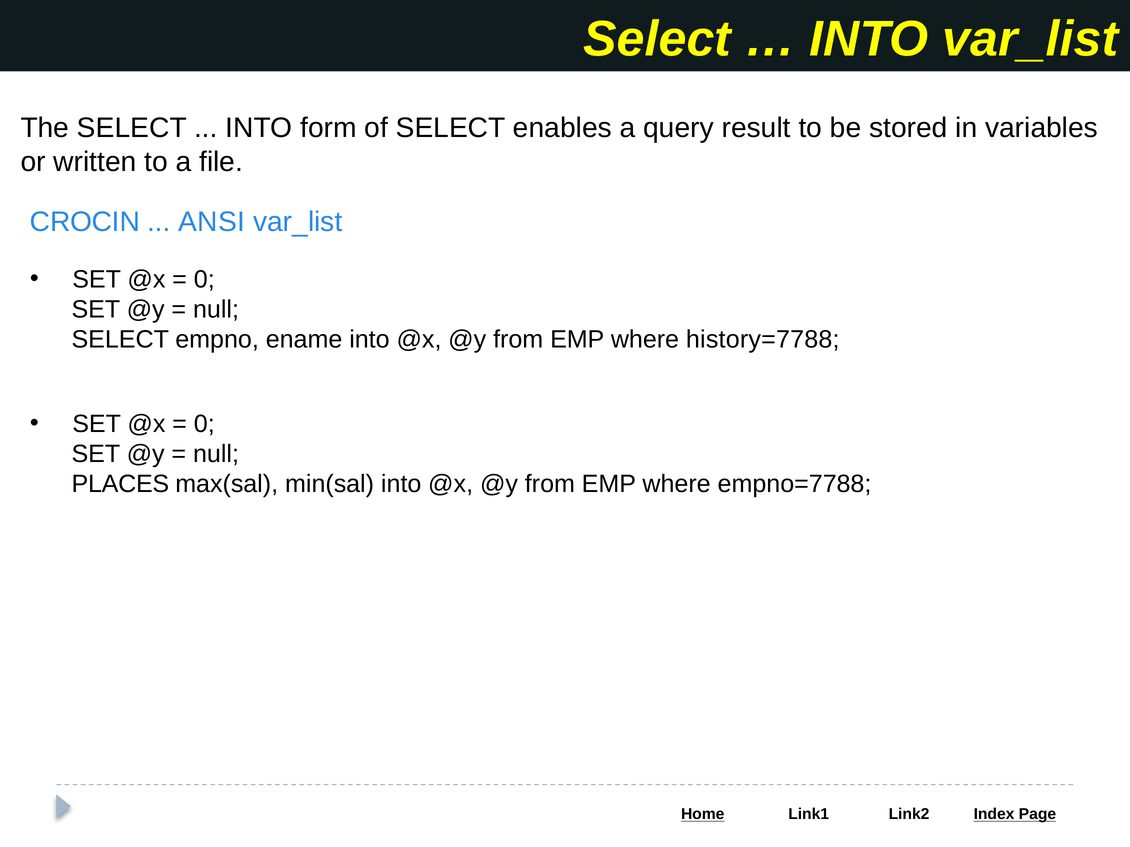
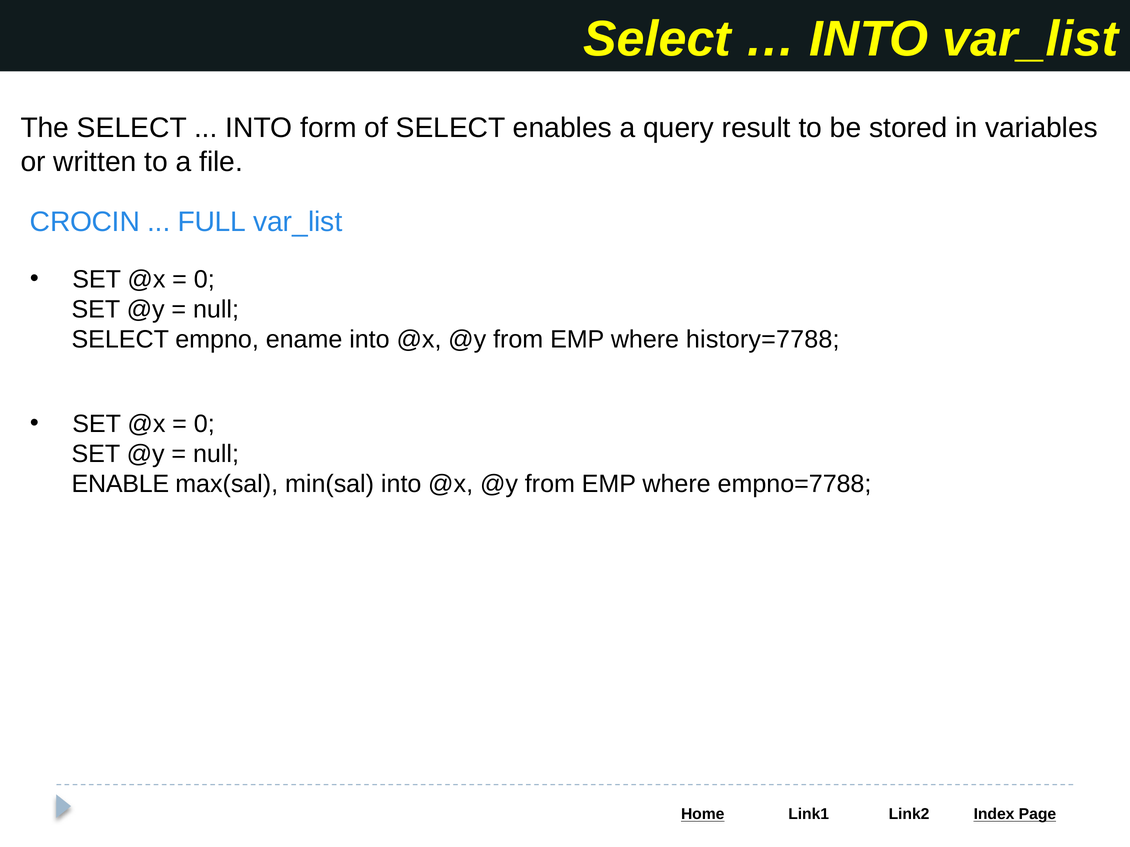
ANSI: ANSI -> FULL (212, 222)
PLACES: PLACES -> ENABLE (120, 484)
